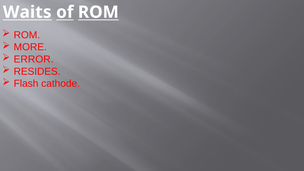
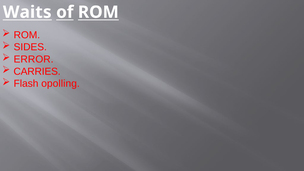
MORE: MORE -> SIDES (30, 47)
RESIDES: RESIDES -> CARRIES (37, 71)
cathode: cathode -> opolling (61, 84)
